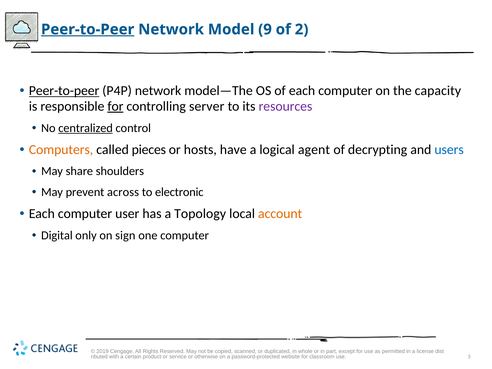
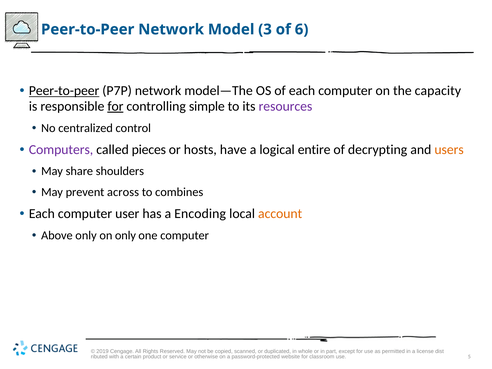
Peer-to-Peer underline: present -> none (88, 29)
9: 9 -> 3 (265, 29)
2: 2 -> 6 (302, 29)
4: 4 -> 7 (117, 91)
server: server -> simple (207, 106)
centralized underline: present -> none (86, 128)
Computers colour: orange -> purple (61, 150)
agent: agent -> entire (314, 150)
users colour: blue -> orange (449, 150)
electronic: electronic -> combines (179, 192)
Topology: Topology -> Encoding (200, 214)
Digital: Digital -> Above (57, 235)
on sign: sign -> only (125, 235)
